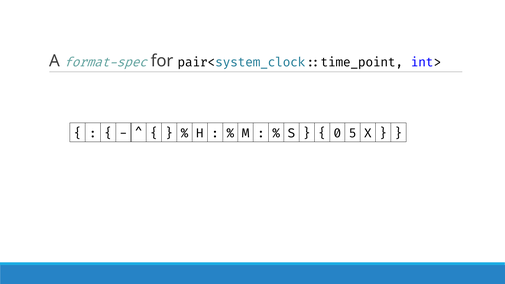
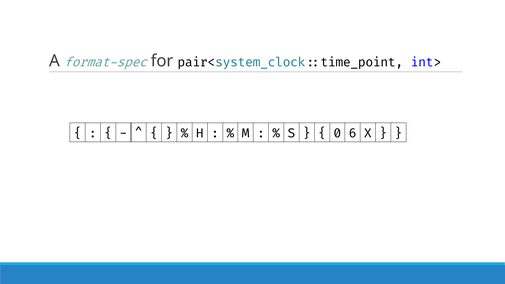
5: 5 -> 6 (353, 133)
